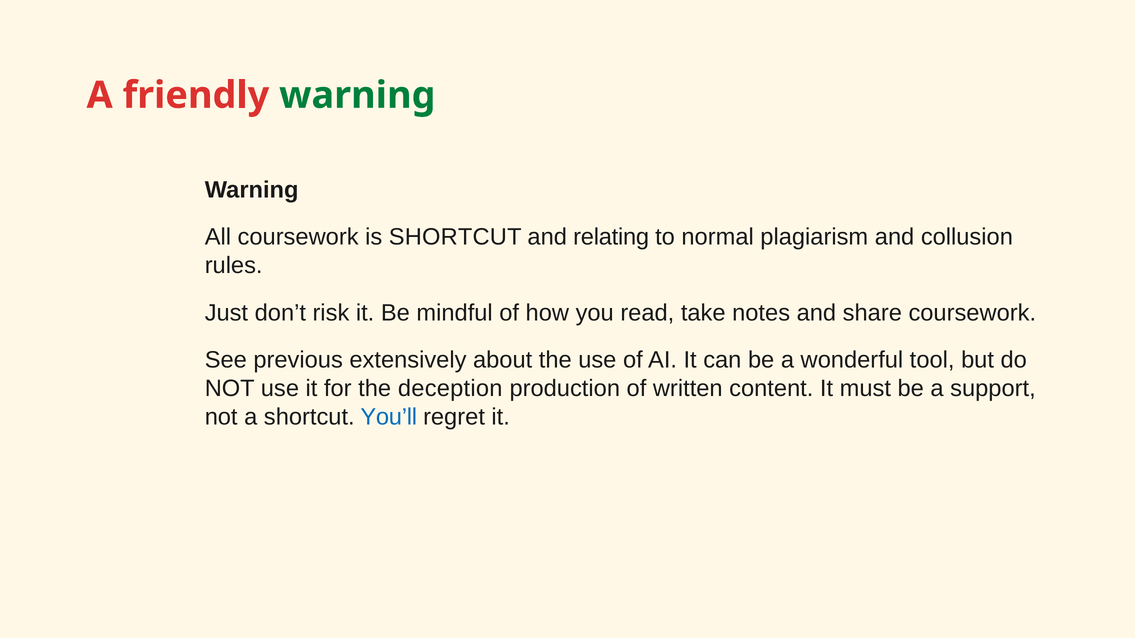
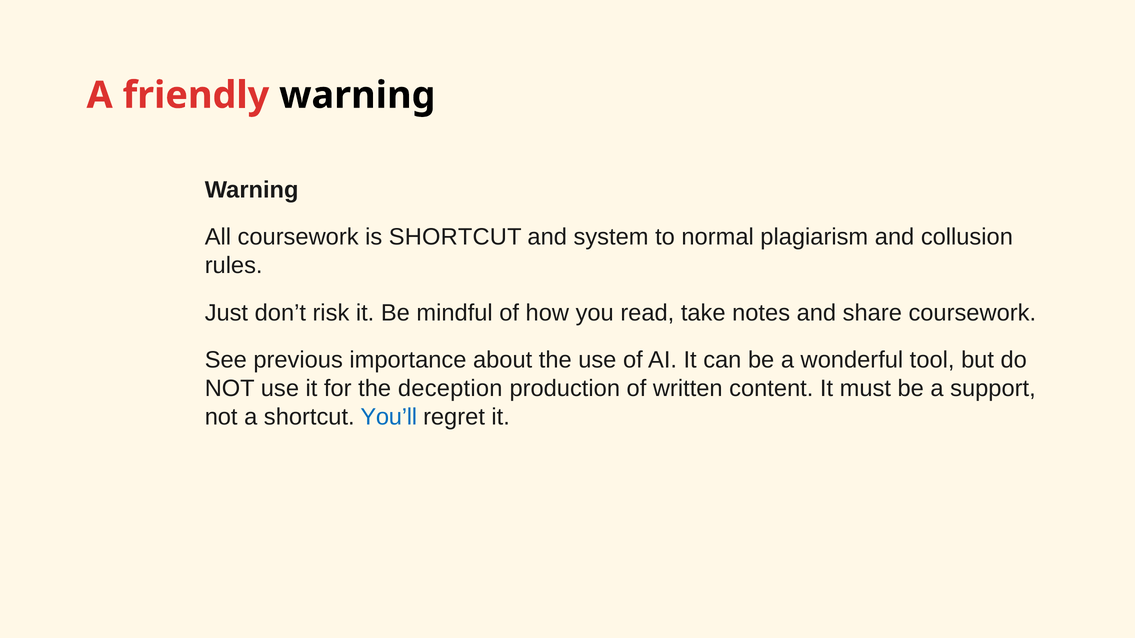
warning colour: green -> black (357, 95)
relating: relating -> system (611, 237)
extensively: extensively -> importance (408, 360)
